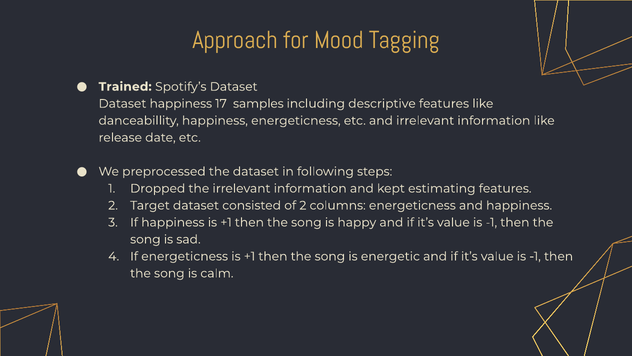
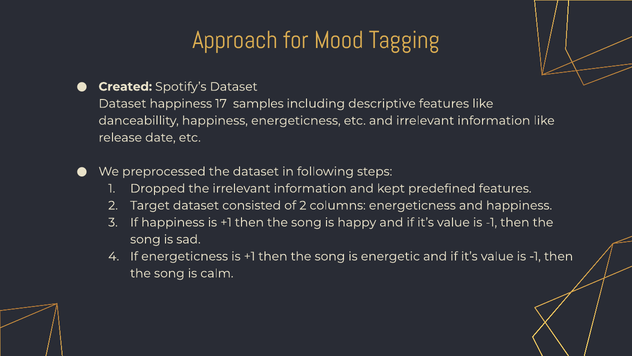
Trained: Trained -> Created (125, 87)
estimating: estimating -> predefined (442, 188)
